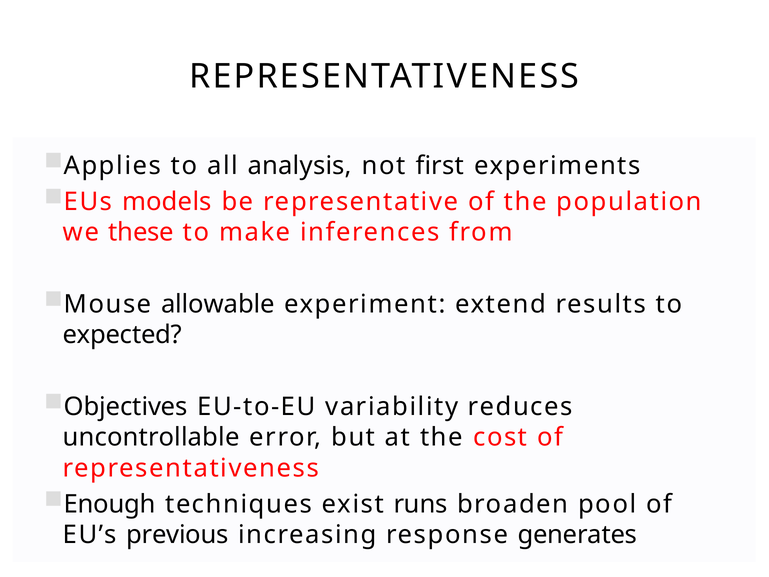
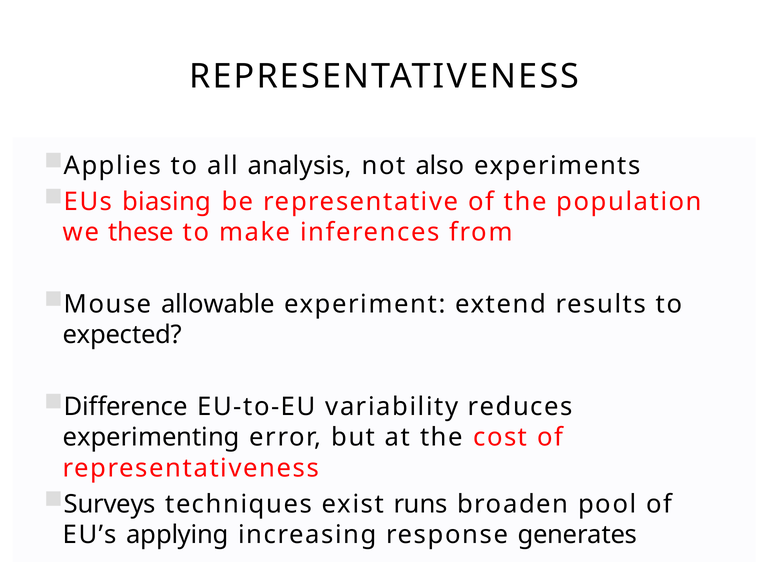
first: first -> also (440, 166)
models: models -> biasing (167, 201)
Objectives: Objectives -> Difference (126, 406)
uncontrollable: uncontrollable -> experimenting (151, 437)
Enough: Enough -> Surveys (110, 504)
previous: previous -> applying (177, 535)
